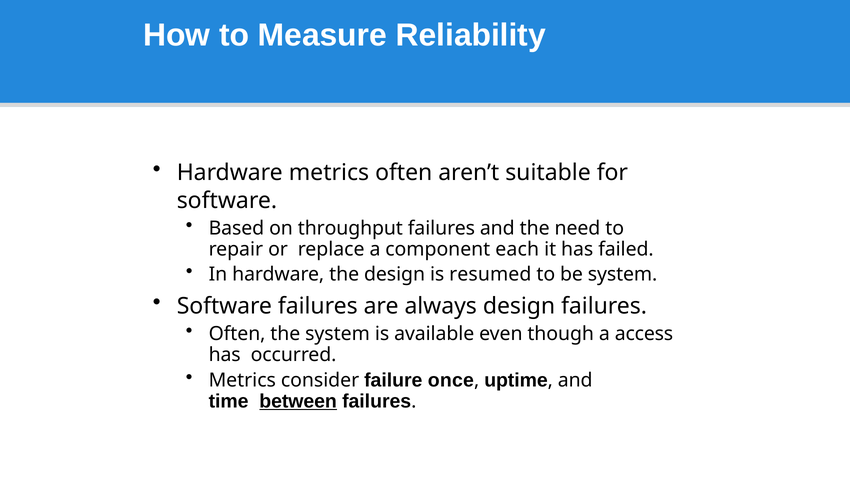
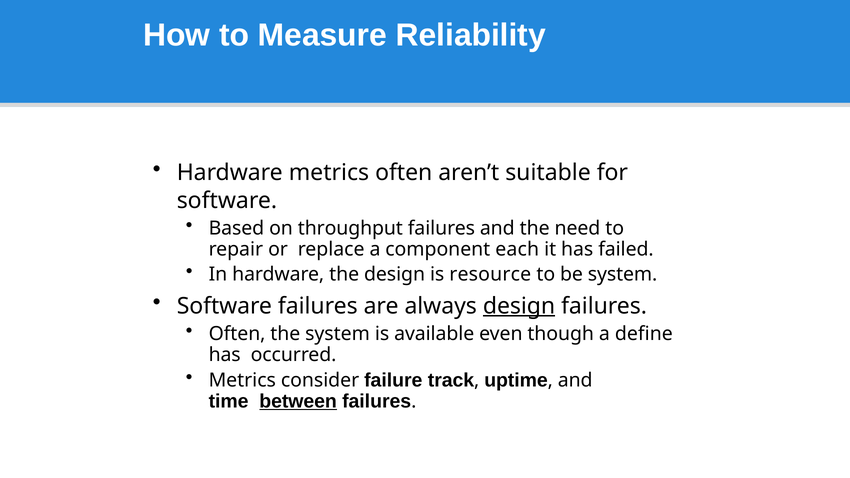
resumed: resumed -> resource (490, 275)
design underline: none -> present (519, 306)
access: access -> define (644, 334)
once: once -> track (451, 380)
